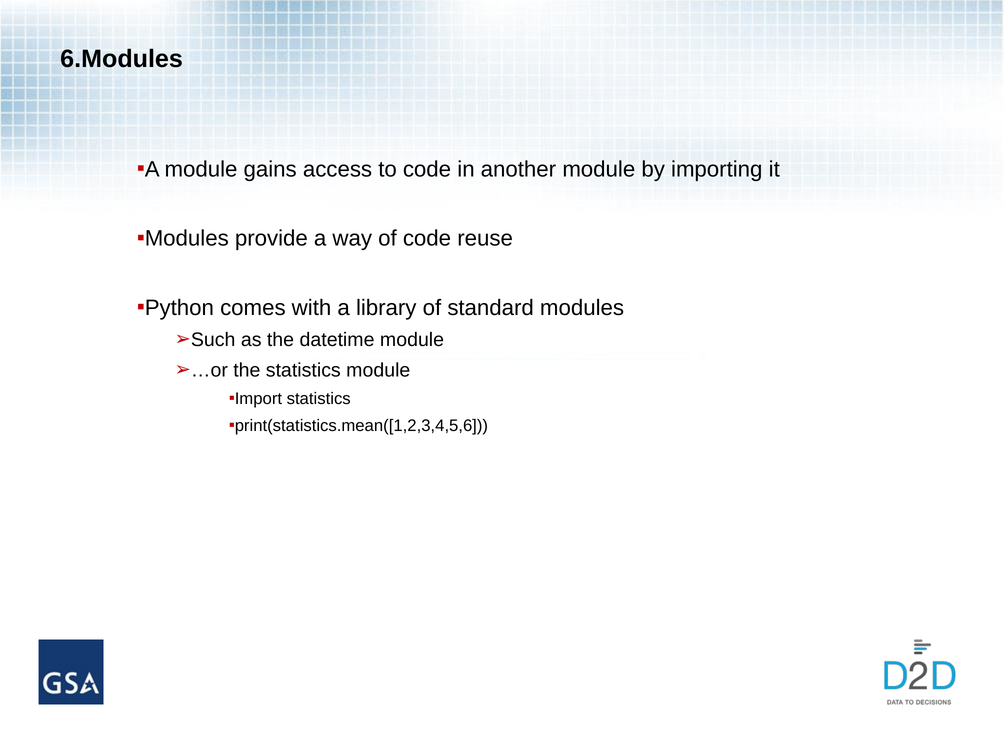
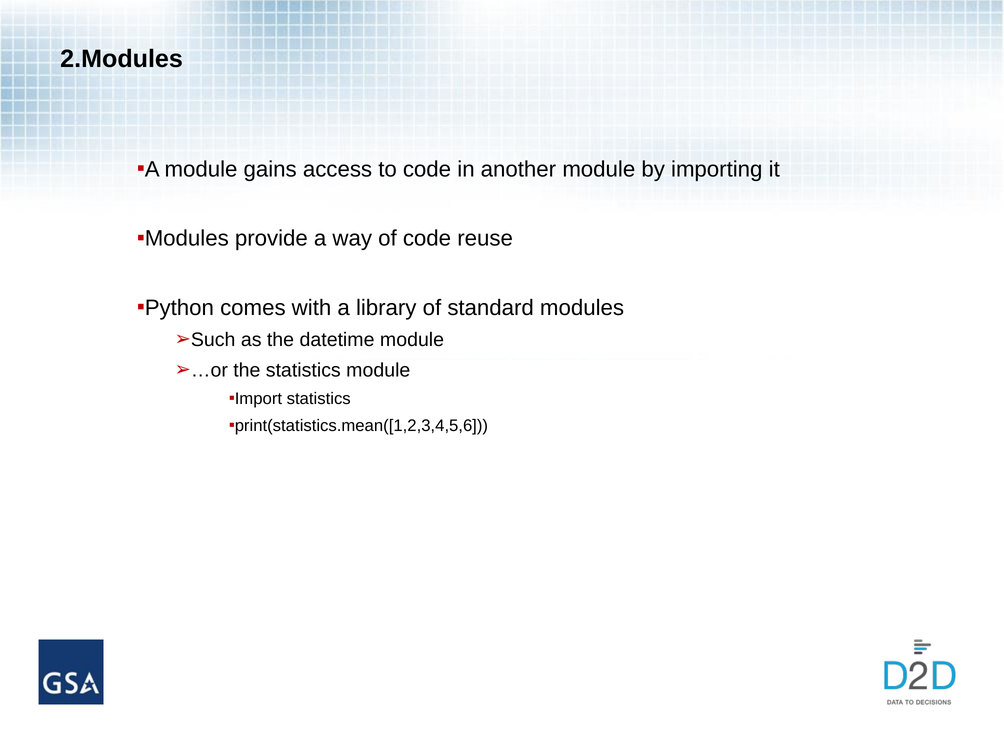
6.Modules: 6.Modules -> 2.Modules (122, 59)
